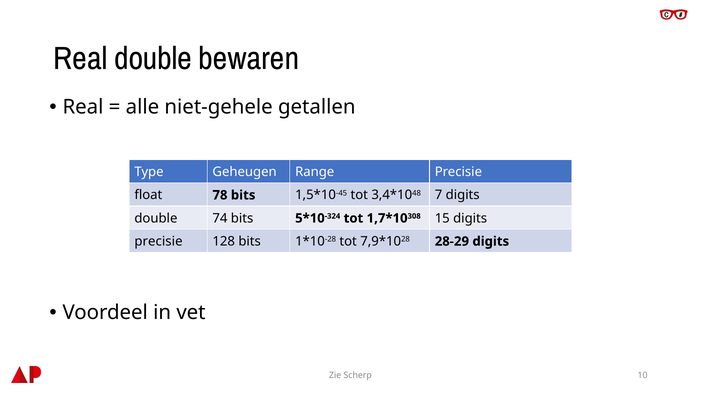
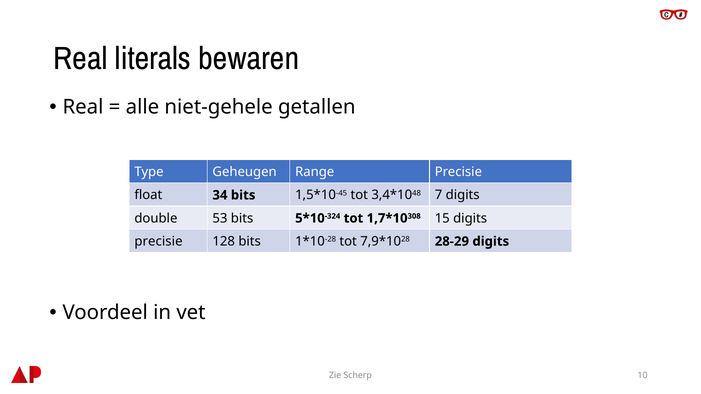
Real double: double -> literals (153, 59)
78: 78 -> 34 (220, 195)
74: 74 -> 53 (220, 218)
